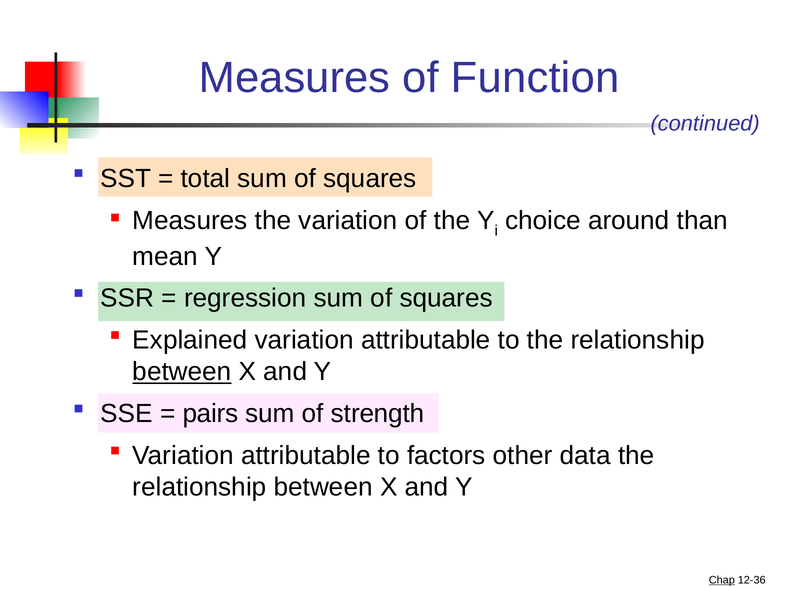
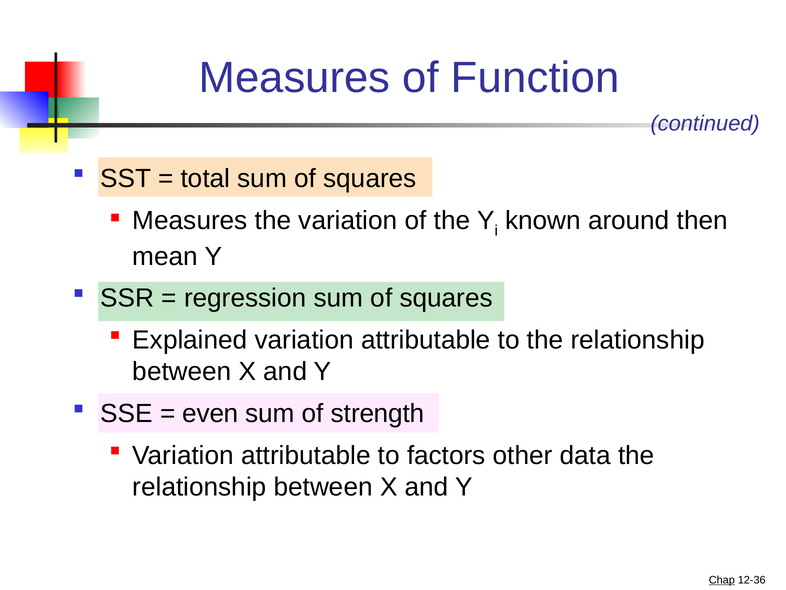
choice: choice -> known (543, 220)
than: than -> then (702, 220)
between underline: present -> none (182, 371)
pairs: pairs -> even (210, 413)
